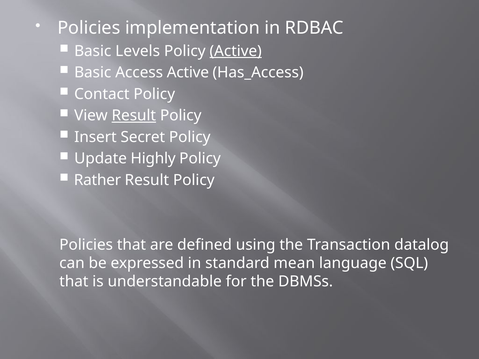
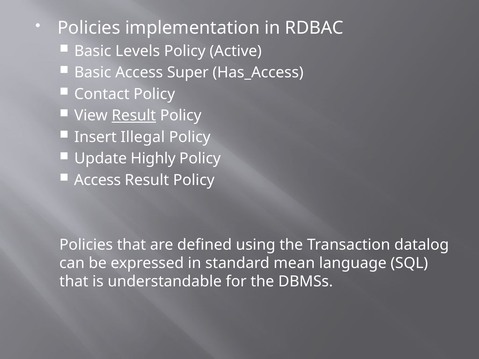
Active underline: present -> none (236, 51)
Access Active: Active -> Super (188, 73)
Secret: Secret -> Illegal (143, 137)
Rather: Rather -> Access (97, 180)
